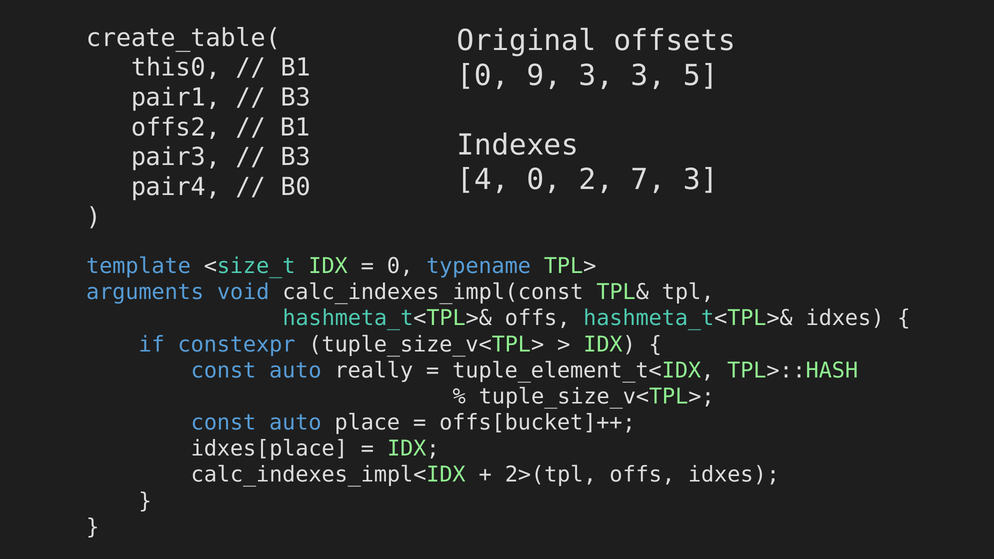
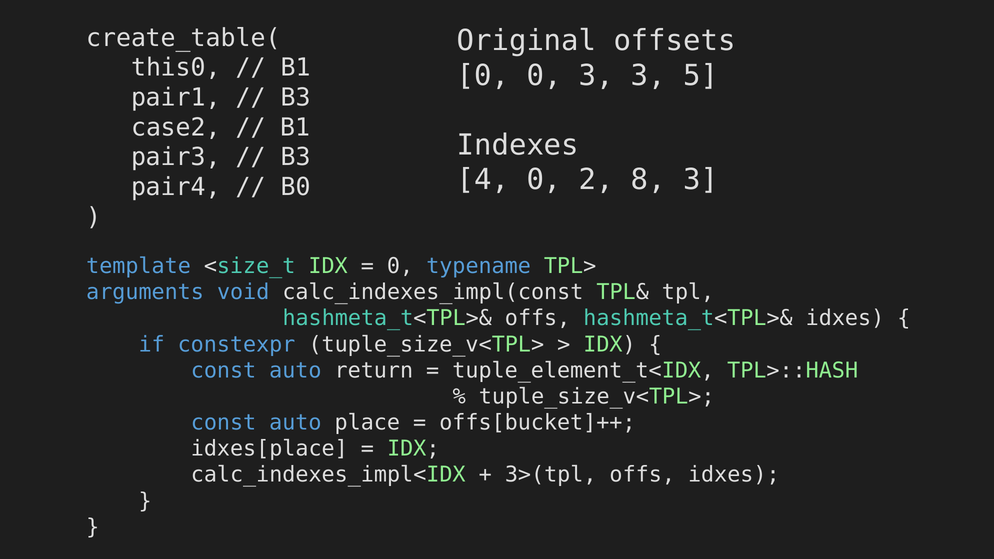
0 9: 9 -> 0 (544, 76)
offs2: offs2 -> case2 (176, 127)
7: 7 -> 8 (648, 180)
really: really -> return (374, 371)
2>(tpl: 2>(tpl -> 3>(tpl (551, 475)
